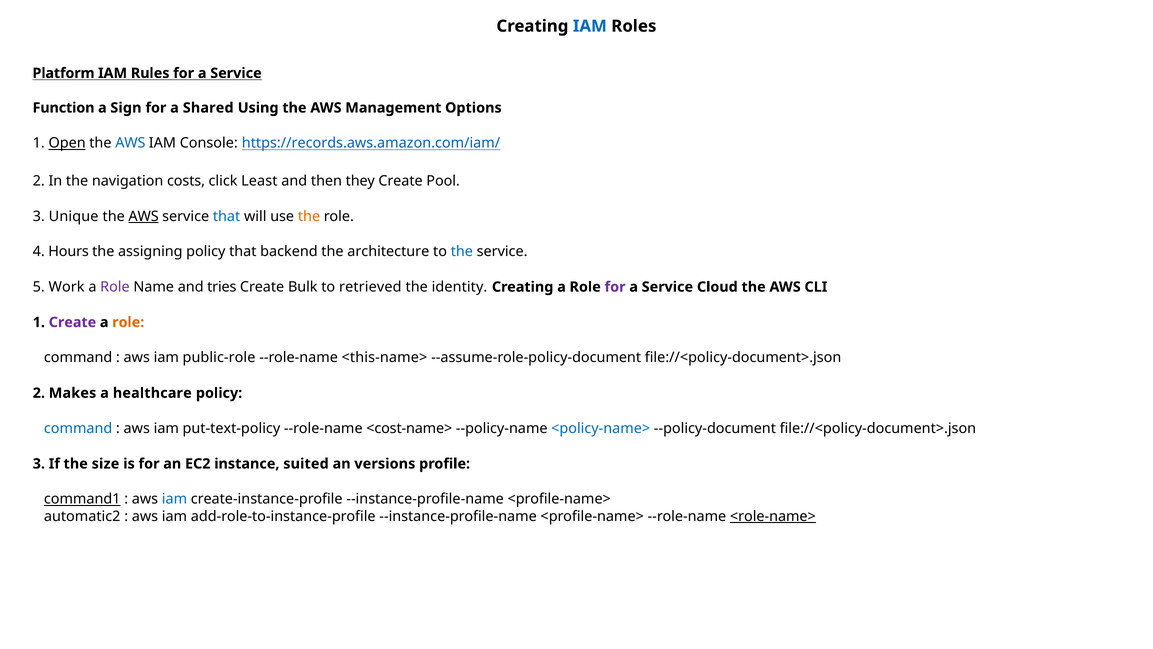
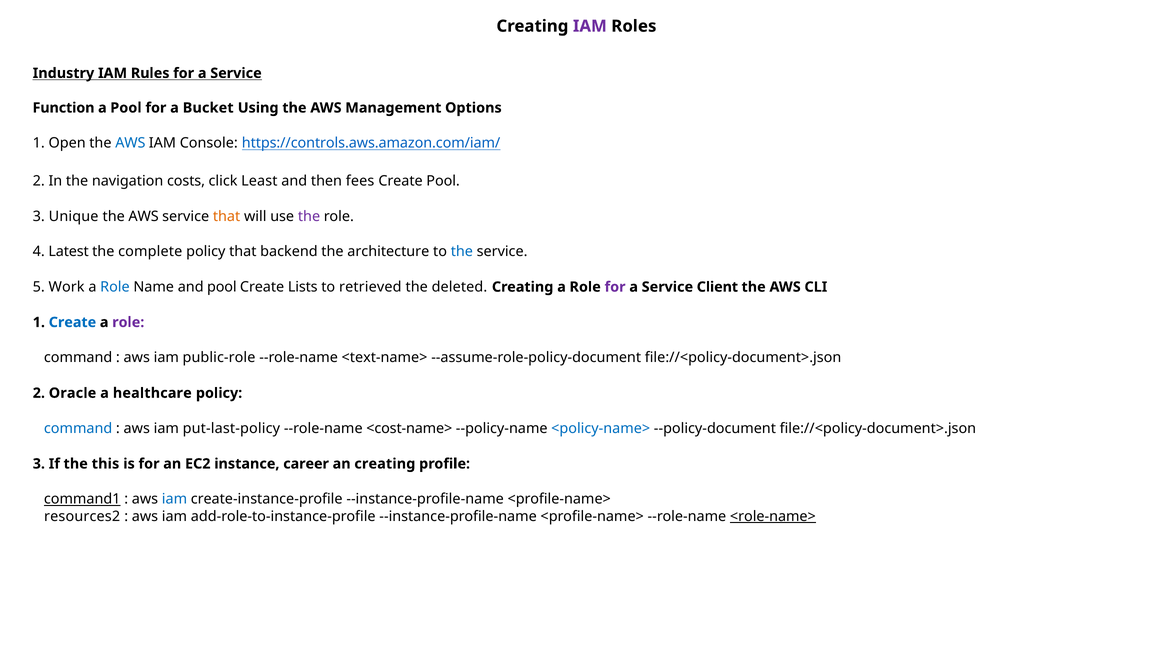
IAM colour: blue -> purple (590, 26)
Platform: Platform -> Industry (63, 73)
a Sign: Sign -> Pool (126, 108)
Shared: Shared -> Bucket (208, 108)
Open underline: present -> none (67, 143)
https://records.aws.amazon.com/iam/: https://records.aws.amazon.com/iam/ -> https://controls.aws.amazon.com/iam/ (371, 143)
they: they -> fees (360, 181)
AWS underline: present -> none (144, 216)
that colour: blue -> orange (227, 216)
the colour: orange -> purple (309, 216)
Hours: Hours -> Latest (69, 251)
assigning: assigning -> complete (150, 251)
Role colour: purple -> blue (115, 287)
and tries: tries -> pool (222, 287)
Bulk: Bulk -> Lists (303, 287)
identity: identity -> deleted (459, 287)
Cloud: Cloud -> Client (717, 287)
Create colour: purple -> blue (72, 322)
role colour: orange -> purple (128, 322)
<this-name>: <this-name> -> <text-name> (384, 357)
Makes: Makes -> Oracle (73, 393)
put-text-policy: put-text-policy -> put-last-policy (231, 428)
size: size -> this (106, 463)
suited: suited -> career (306, 463)
an versions: versions -> creating (385, 463)
automatic2: automatic2 -> resources2 (82, 516)
